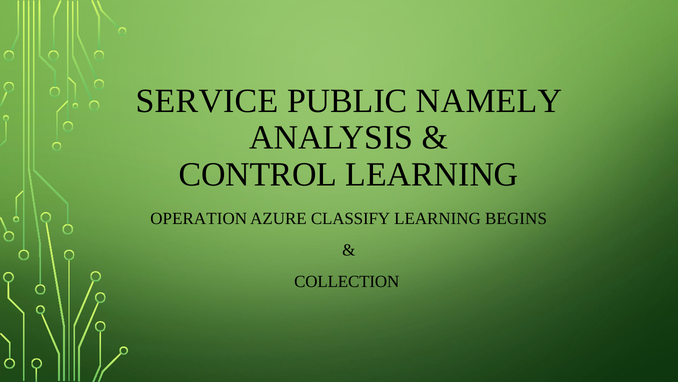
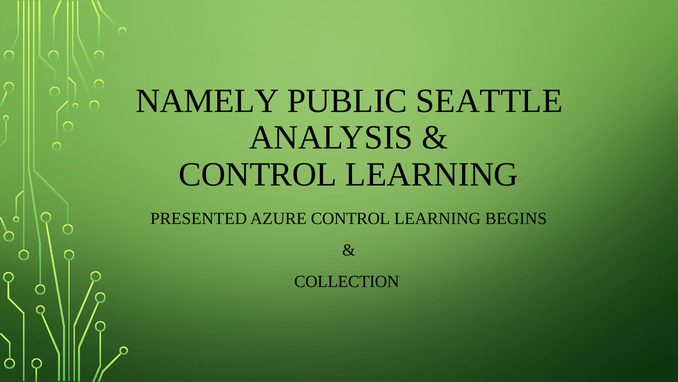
SERVICE: SERVICE -> NAMELY (207, 101)
NAMELY: NAMELY -> SEATTLE (489, 101)
OPERATION: OPERATION -> PRESENTED (199, 218)
AZURE CLASSIFY: CLASSIFY -> CONTROL (350, 218)
